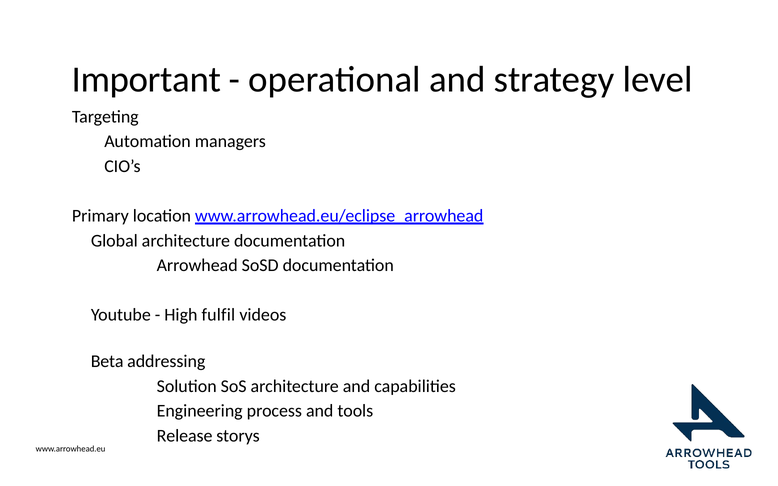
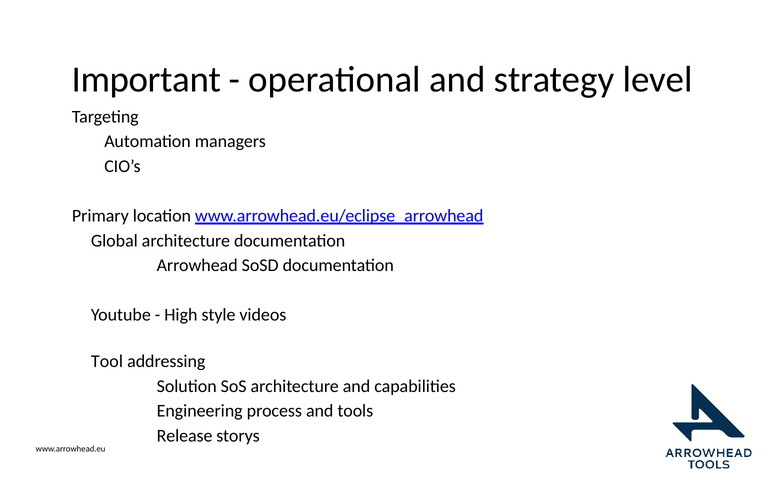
fulfil: fulfil -> style (218, 315)
Beta: Beta -> Tool (107, 362)
